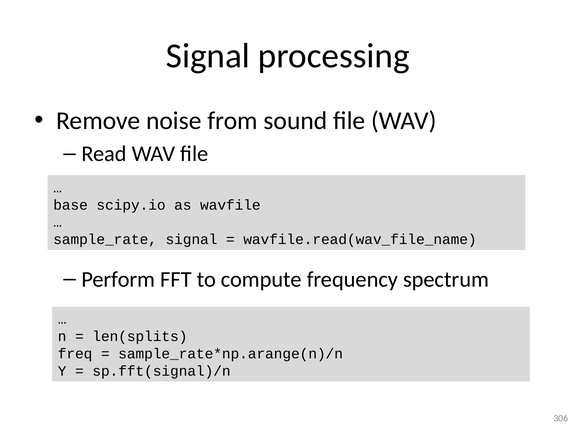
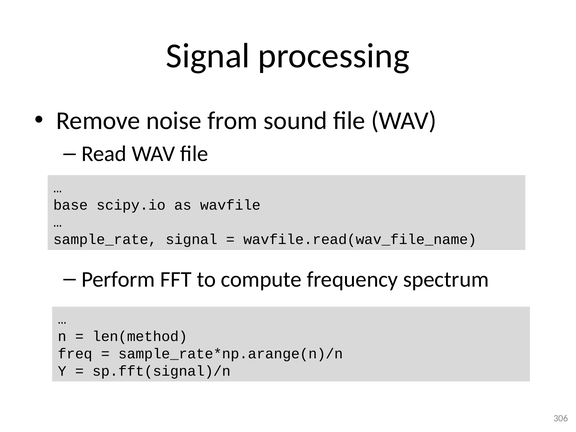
len(splits: len(splits -> len(method (140, 336)
